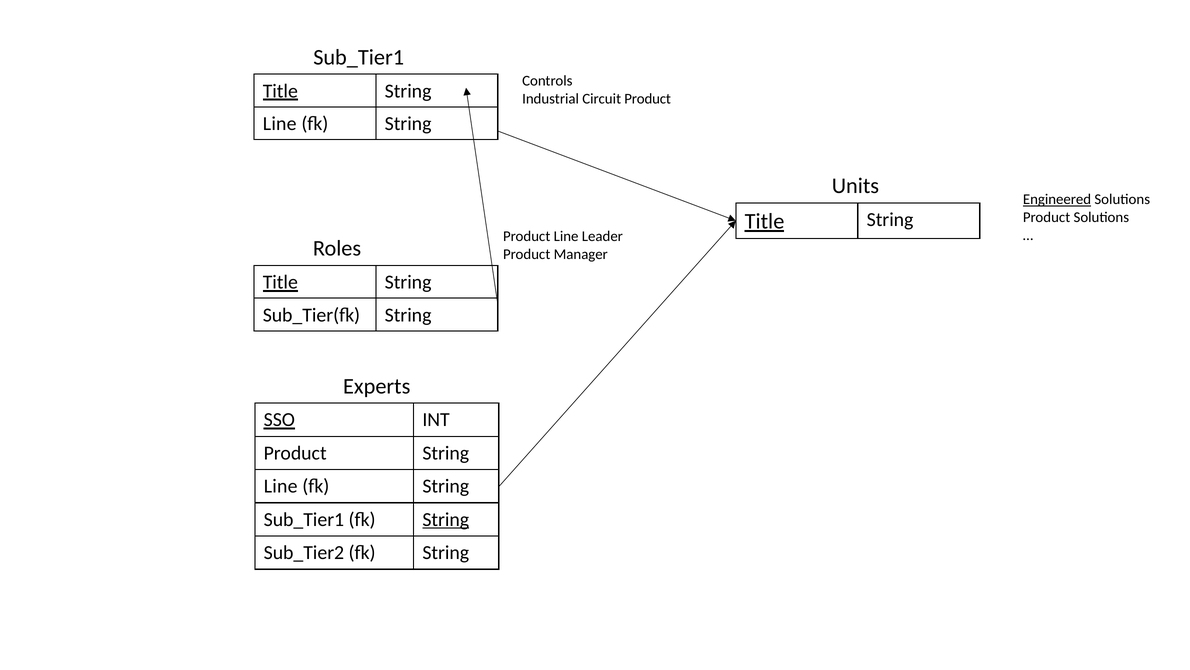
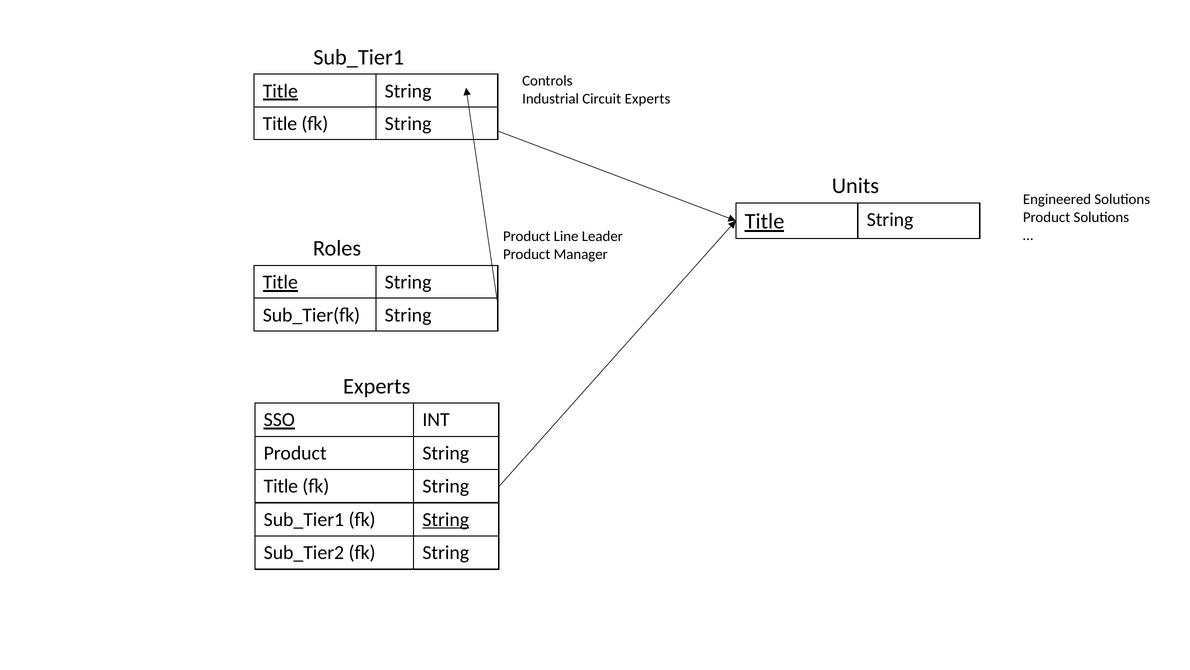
Circuit Product: Product -> Experts (647, 99)
Line: Line -> Title (280, 124)
Engineered underline: present -> none (1057, 199)
Line: Line -> Title (281, 486)
